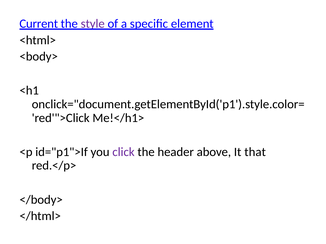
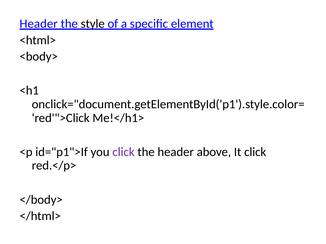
Current: Current -> Header (39, 24)
style colour: purple -> black (93, 24)
It that: that -> click (255, 152)
